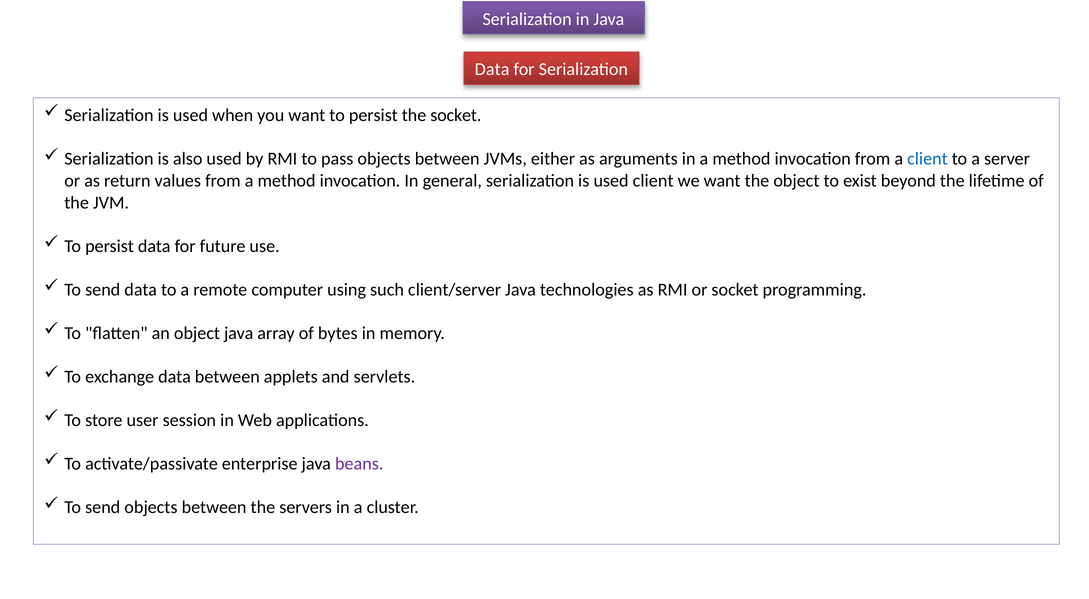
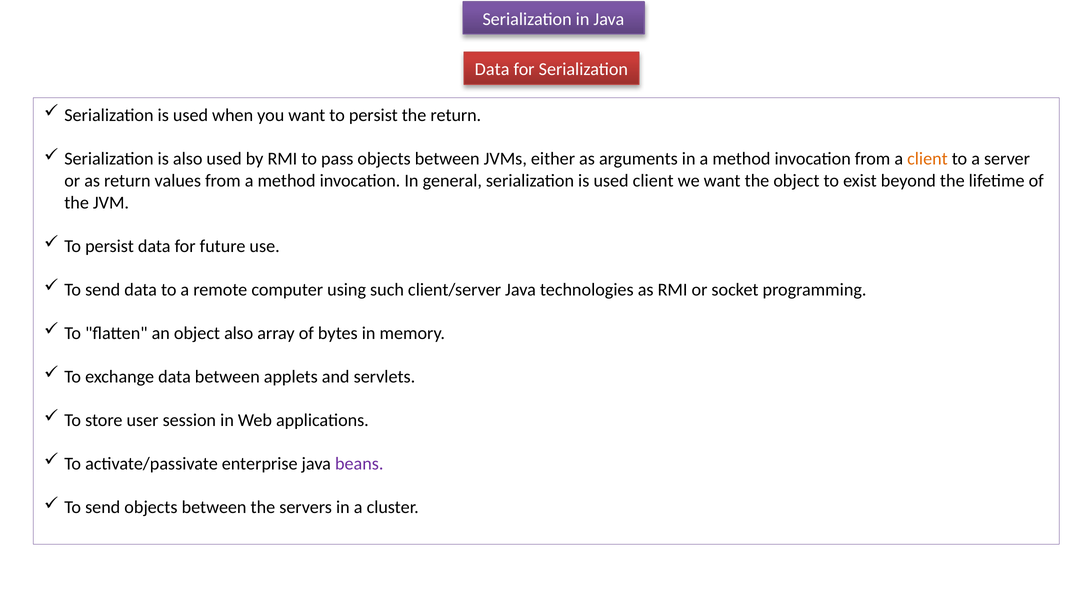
the socket: socket -> return (456, 115)
client colour: blue -> orange (927, 159)
object java: java -> also (239, 333)
